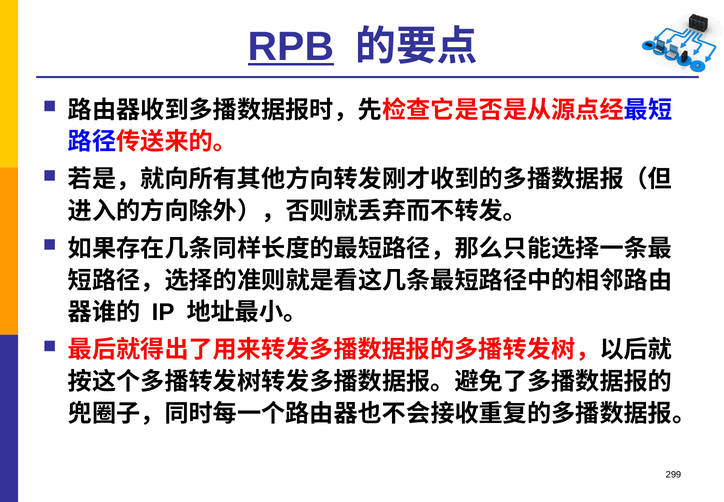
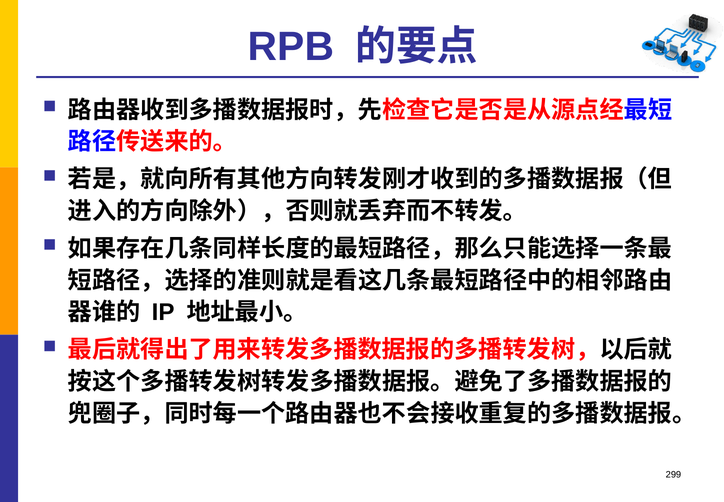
RPB underline: present -> none (291, 47)
